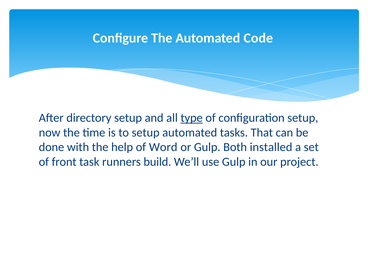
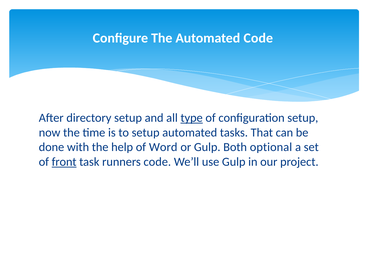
installed: installed -> optional (271, 147)
front underline: none -> present (64, 162)
runners build: build -> code (157, 162)
